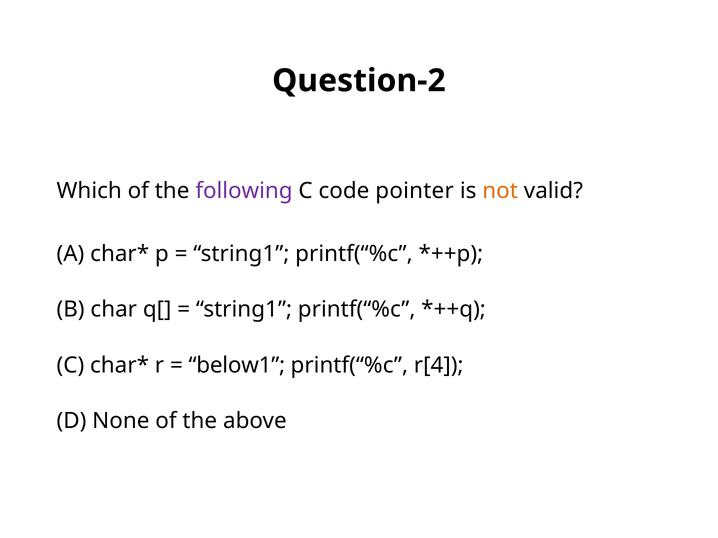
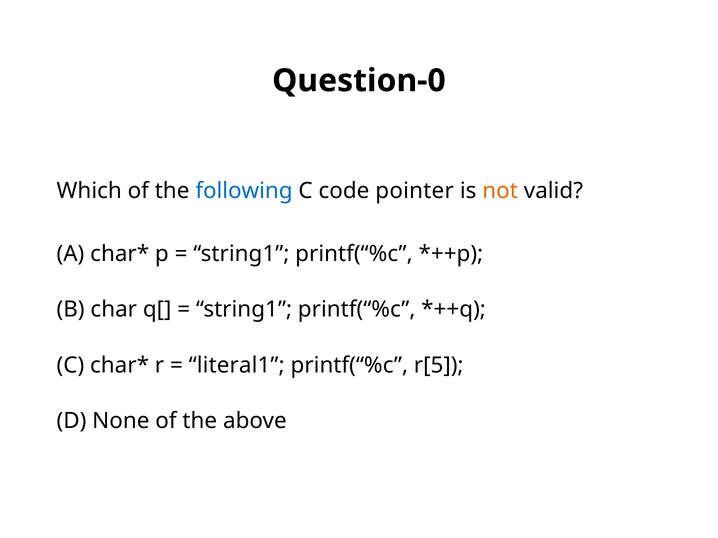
Question-2: Question-2 -> Question-0 (359, 81)
following colour: purple -> blue (244, 191)
below1: below1 -> literal1 (237, 366)
r[4: r[4 -> r[5 (439, 366)
